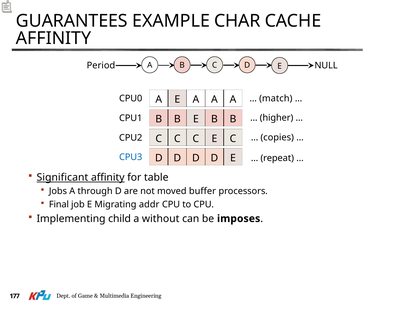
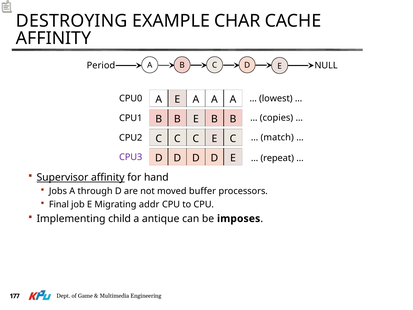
GUARANTEES: GUARANTEES -> DESTROYING (72, 21)
match: match -> lowest (276, 98)
higher: higher -> copies (276, 118)
copies: copies -> match (277, 137)
CPU3 colour: blue -> purple (131, 157)
Significant: Significant -> Supervisor (62, 177)
table: table -> hand (156, 177)
without: without -> antique (161, 218)
